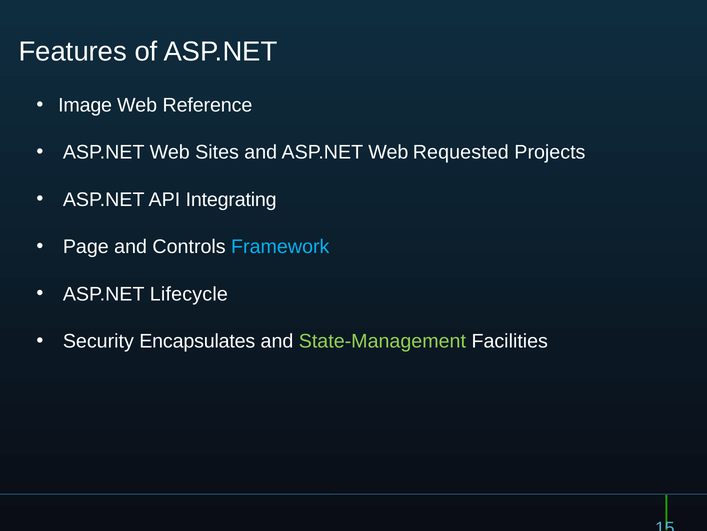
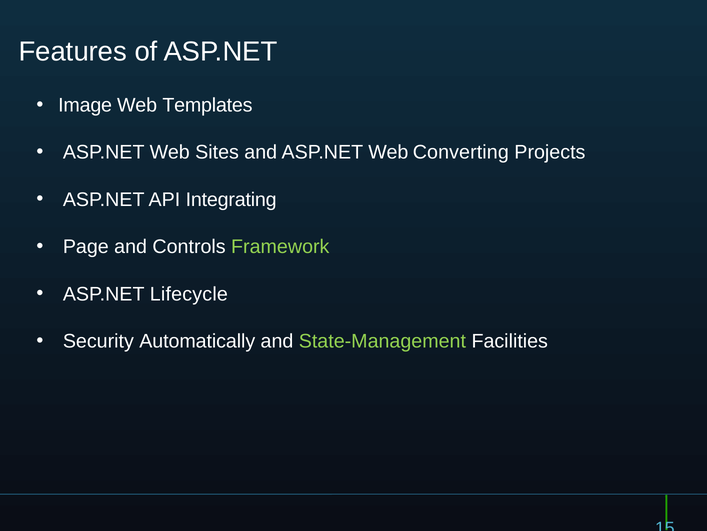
Reference: Reference -> Templates (207, 105)
Requested: Requested -> Converting (461, 152)
Framework colour: light blue -> light green (280, 246)
Encapsulates: Encapsulates -> Automatically (197, 341)
